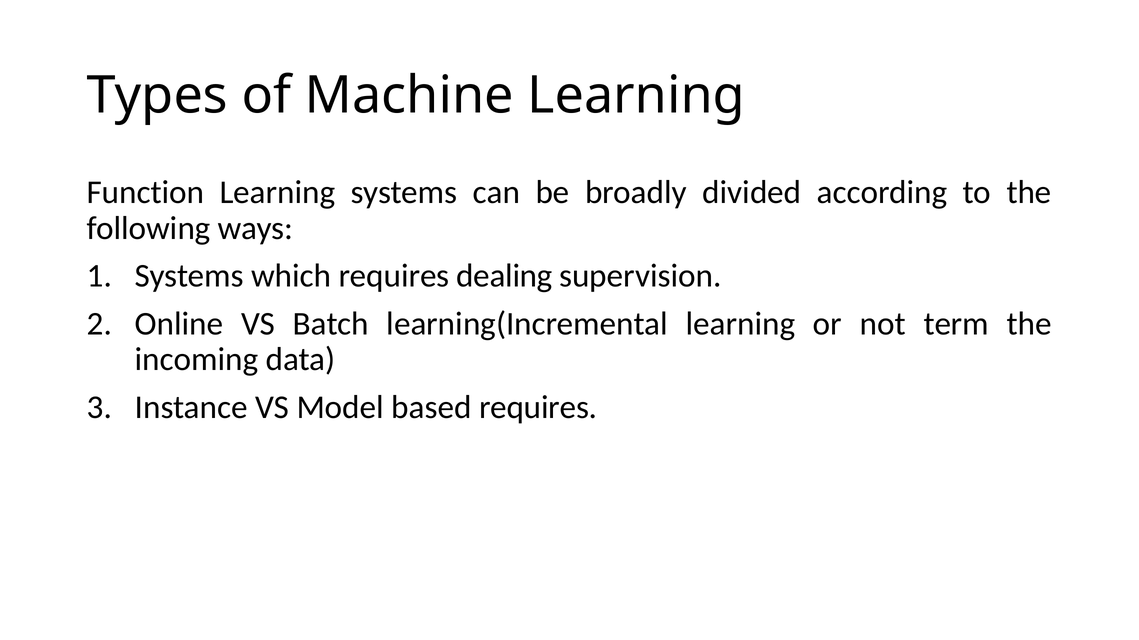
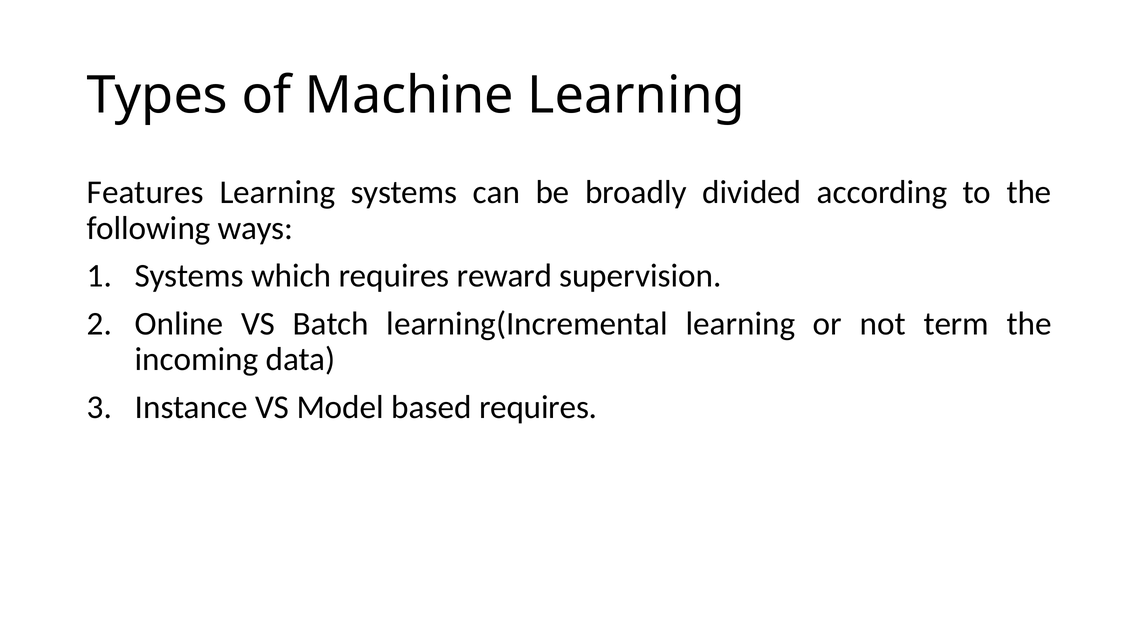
Function: Function -> Features (145, 193)
dealing: dealing -> reward (504, 276)
